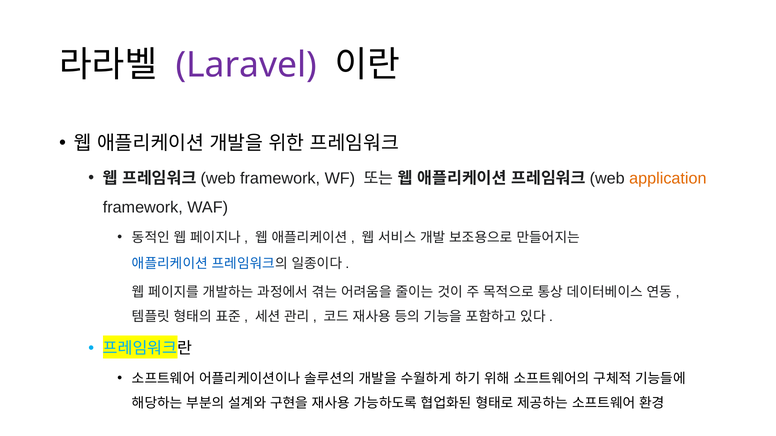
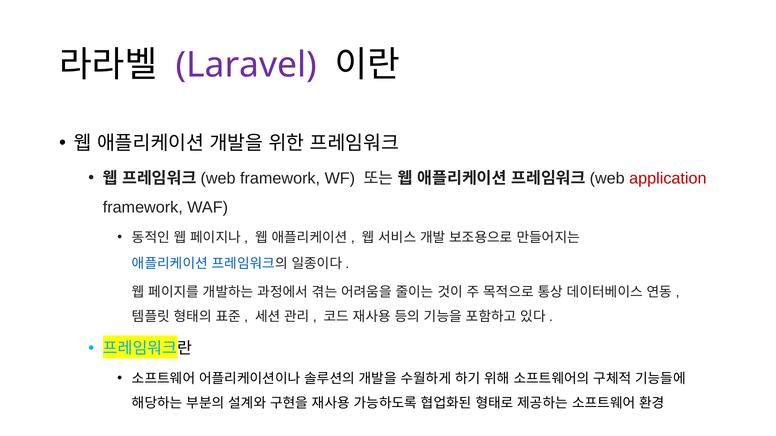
application colour: orange -> red (668, 179)
